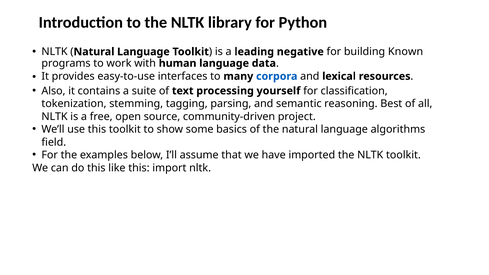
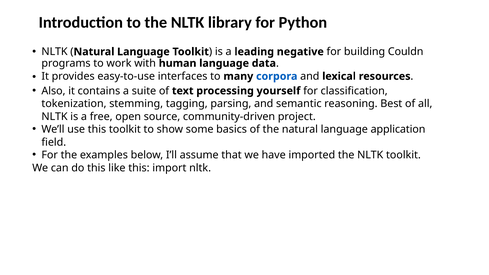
Known: Known -> Couldn (406, 52)
algorithms: algorithms -> application (398, 129)
